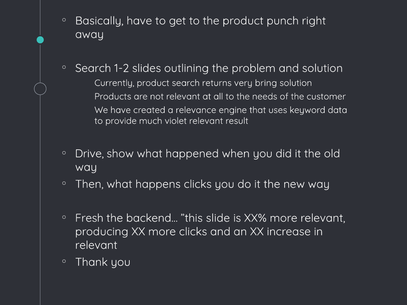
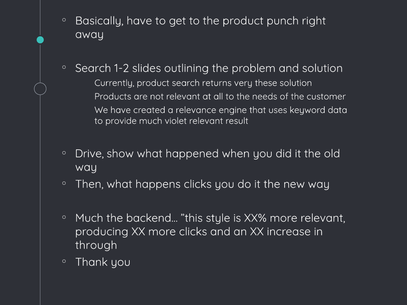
bring: bring -> these (266, 83)
Fresh: Fresh -> Much (89, 218)
slide: slide -> style (218, 218)
relevant: relevant -> through (96, 245)
